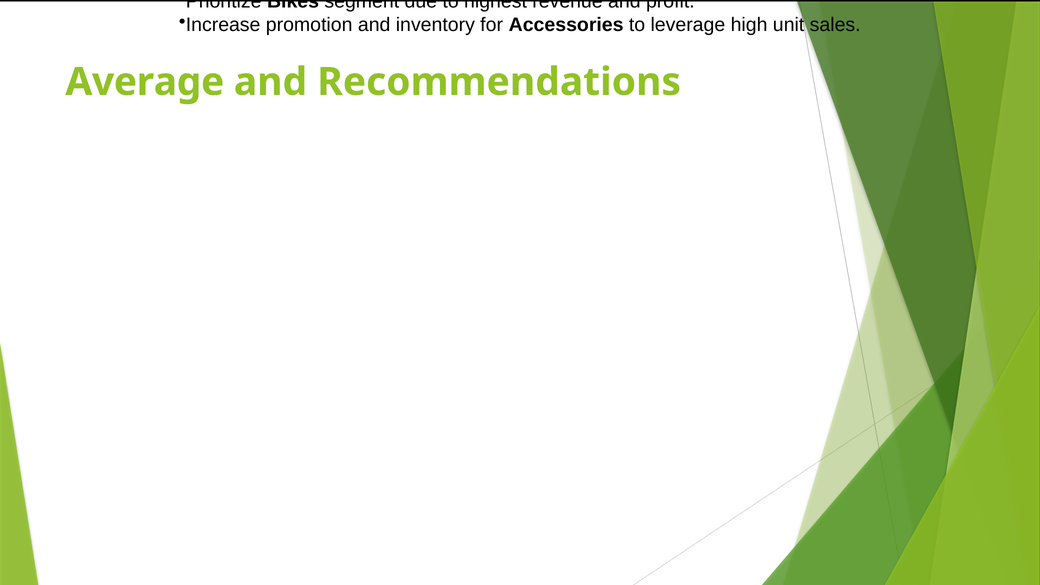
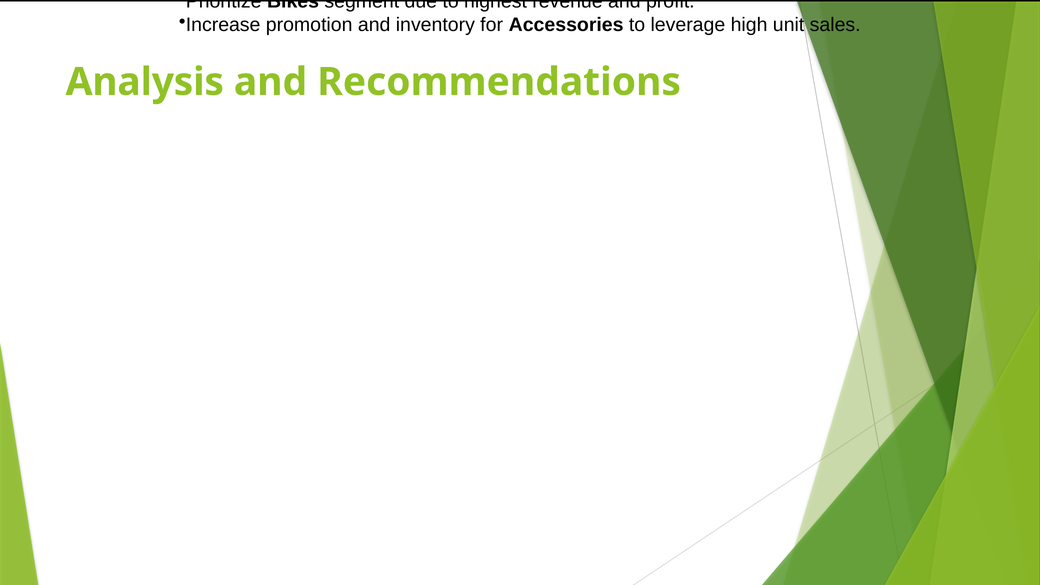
Average: Average -> Analysis (145, 82)
